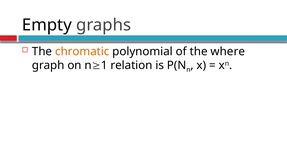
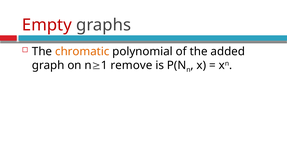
Empty colour: black -> red (47, 25)
where: where -> added (228, 52)
relation: relation -> remove (131, 65)
